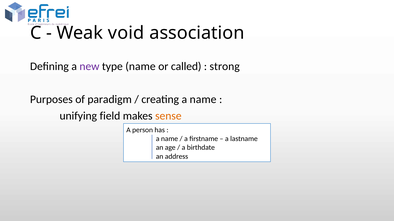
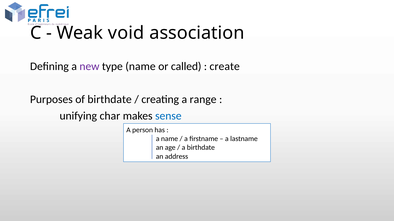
strong: strong -> create (225, 67)
of paradigm: paradigm -> birthdate (110, 100)
creating a name: name -> range (203, 100)
field: field -> char (110, 116)
sense colour: orange -> blue (168, 116)
